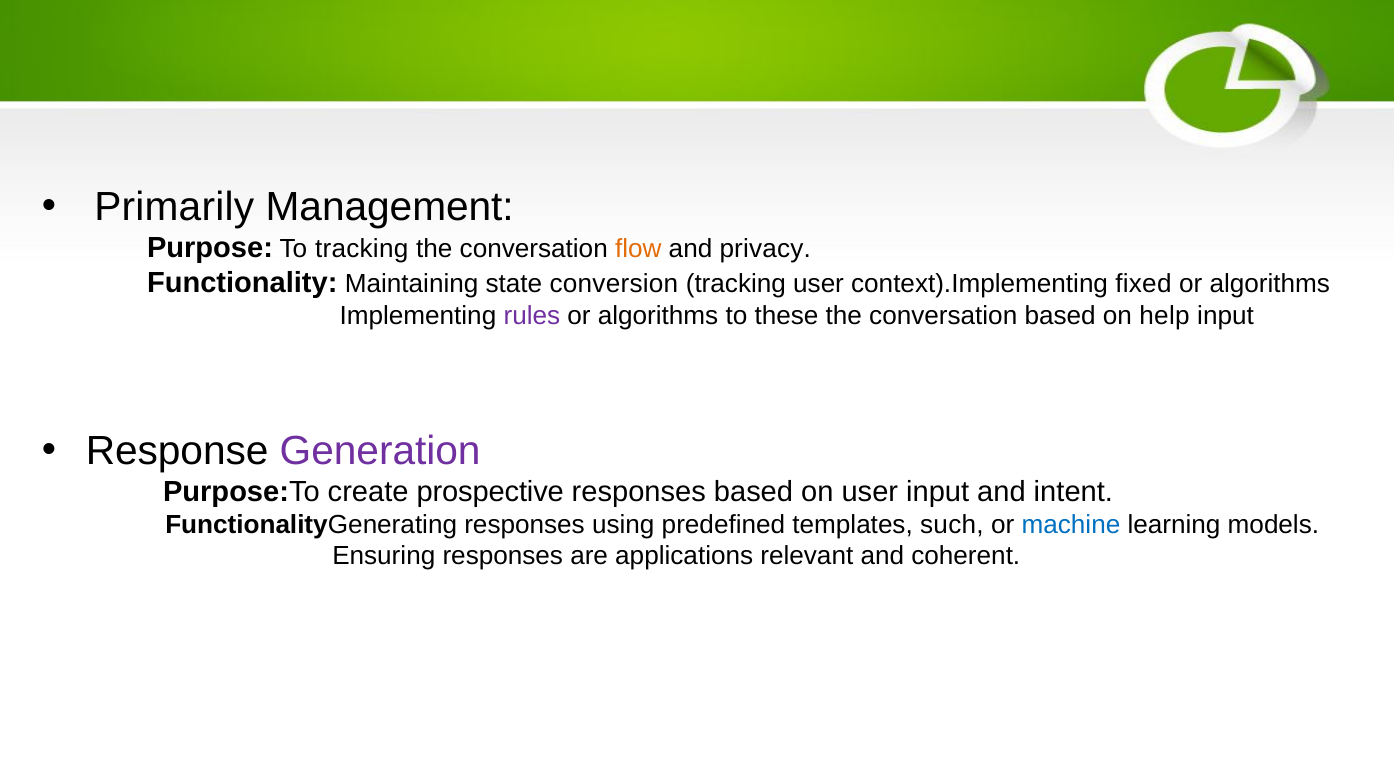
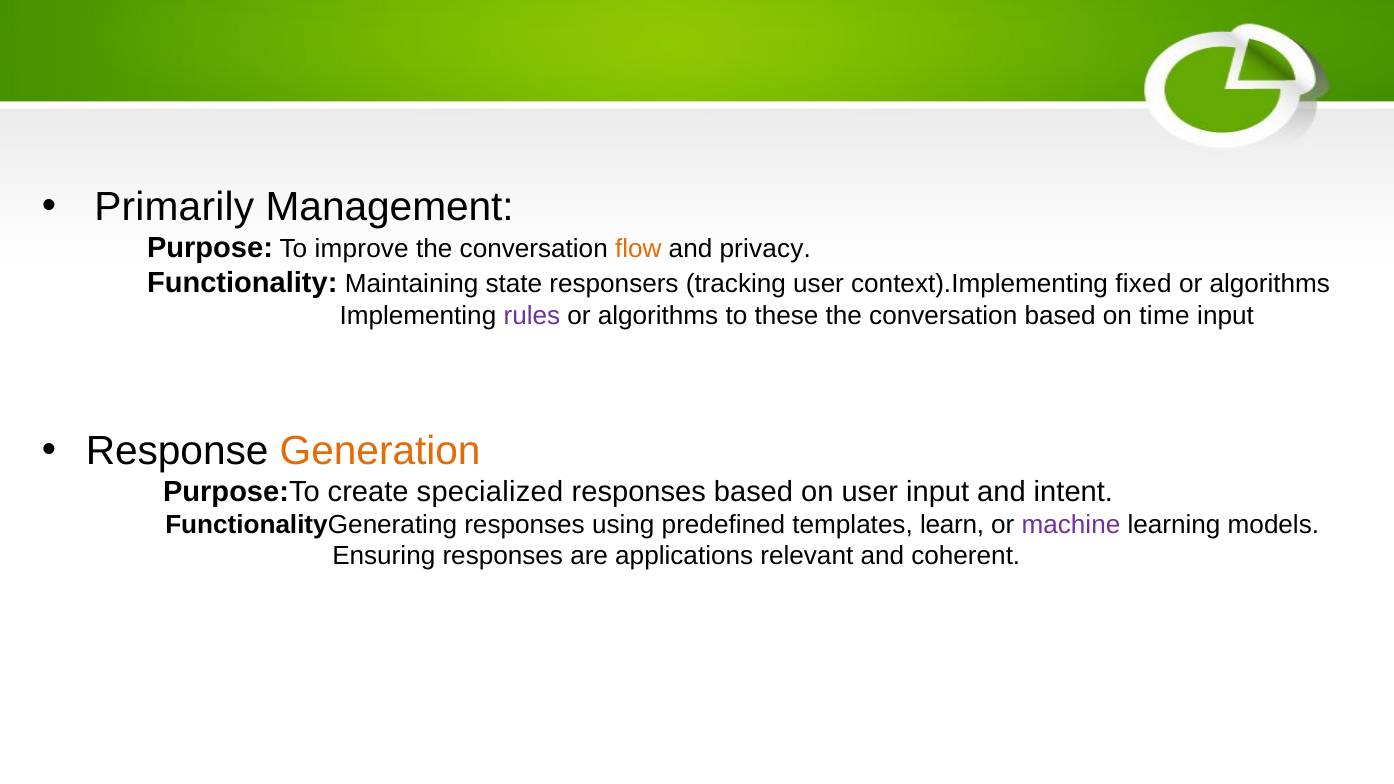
To tracking: tracking -> improve (362, 249)
conversion: conversion -> responsers (614, 284)
help: help -> time (1165, 316)
Generation colour: purple -> orange (380, 451)
prospective: prospective -> specialized (490, 492)
such: such -> learn (952, 525)
machine colour: blue -> purple (1071, 525)
